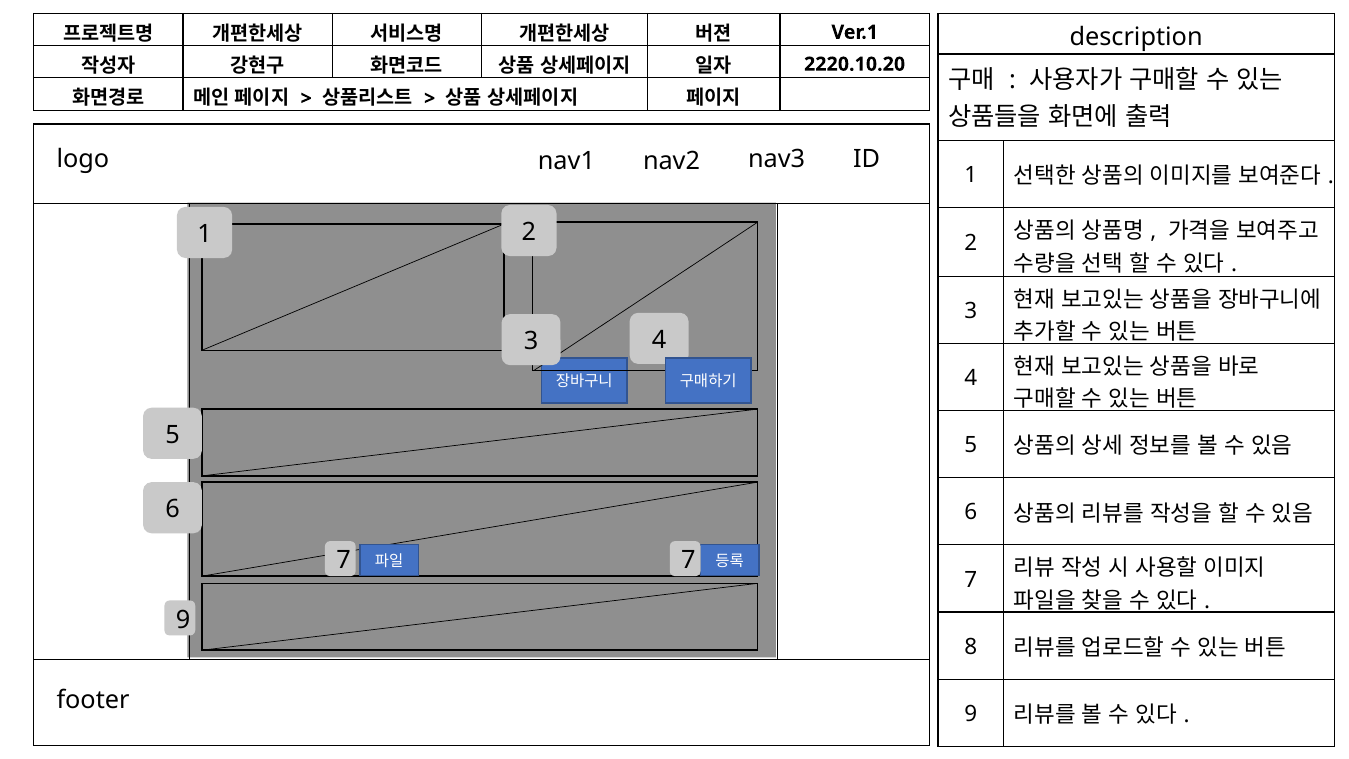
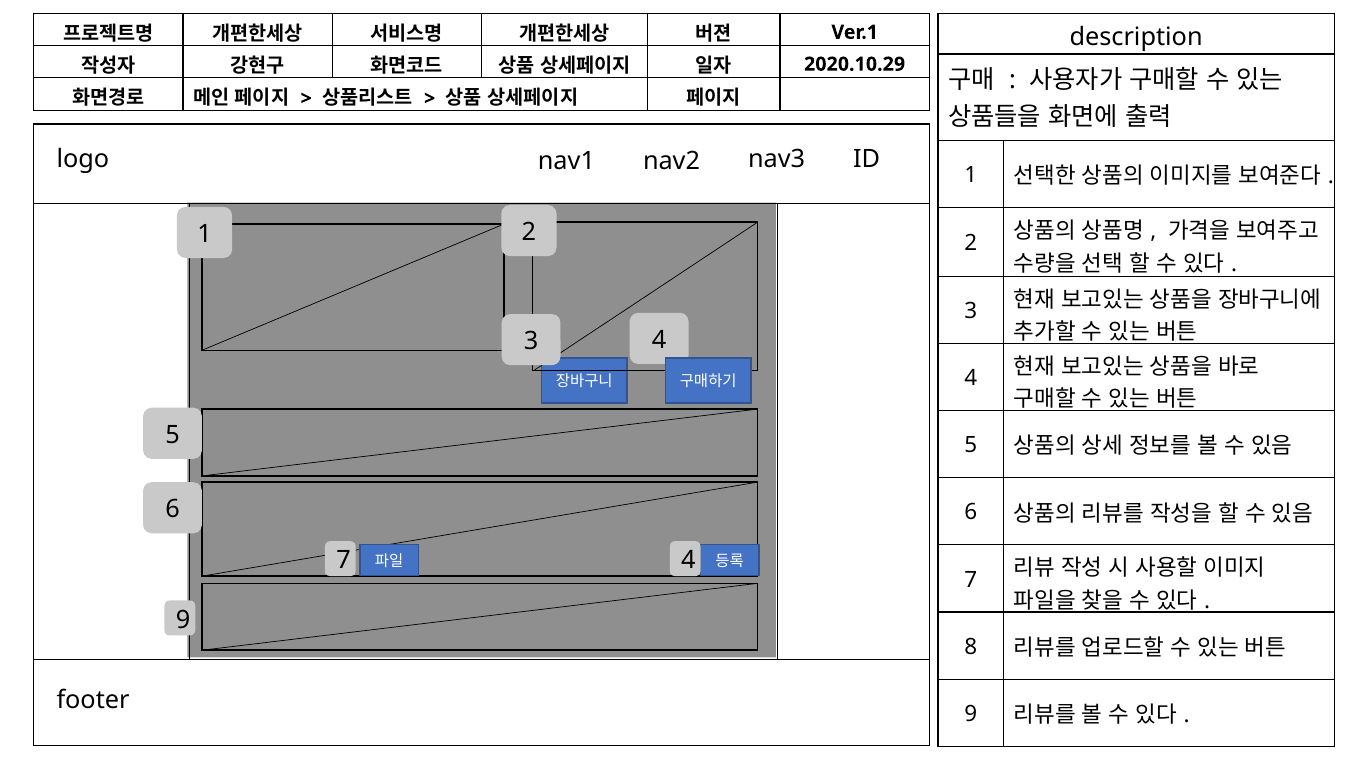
2220.10.20: 2220.10.20 -> 2020.10.29 (855, 64)
7 7: 7 -> 4 (688, 560)
